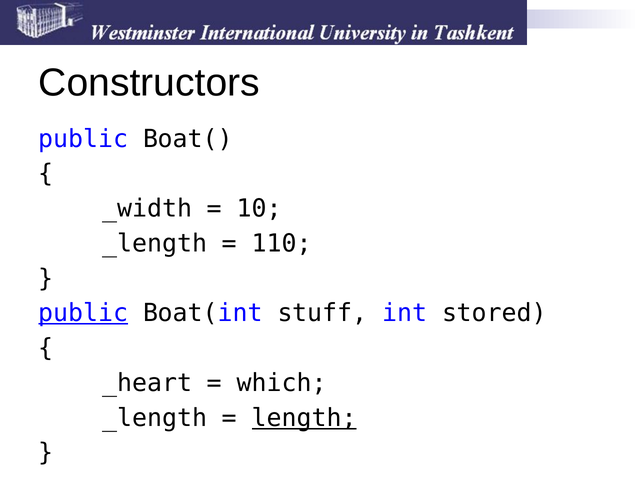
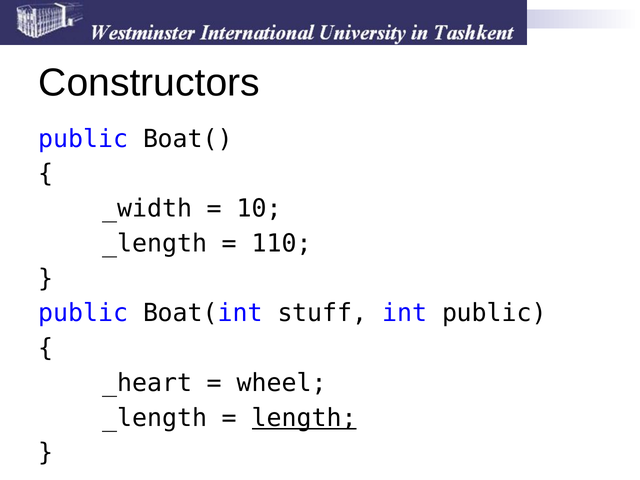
public underline: present -> none (83, 313)
int stored: stored -> public (494, 313)
which: which -> wheel (282, 383)
